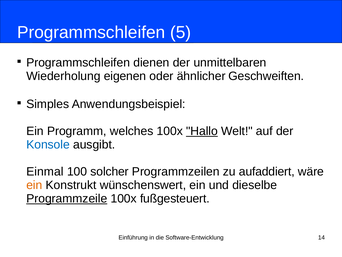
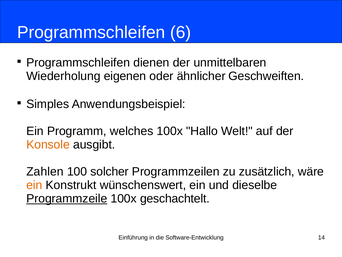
5: 5 -> 6 (181, 32)
Hallo underline: present -> none (202, 131)
Konsole colour: blue -> orange (48, 144)
Einmal: Einmal -> Zahlen (45, 171)
aufaddiert: aufaddiert -> zusätzlich (267, 171)
fußgesteuert: fußgesteuert -> geschachtelt (175, 198)
